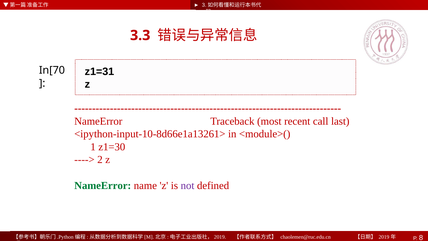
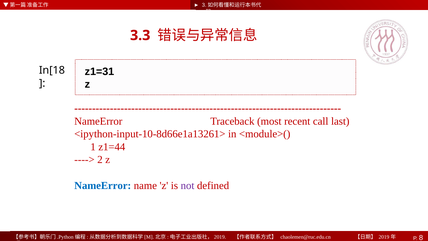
In[70: In[70 -> In[18 (52, 70)
z1=30: z1=30 -> z1=44 (112, 147)
NameError colour: green -> blue (103, 185)
